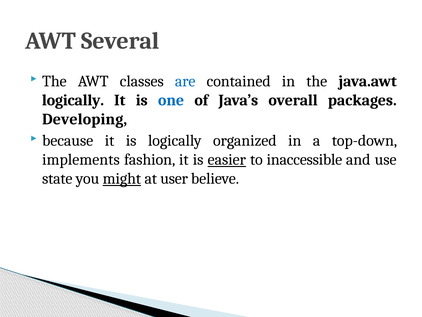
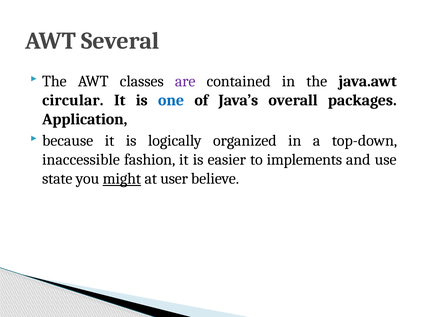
are colour: blue -> purple (185, 81)
logically: logically -> circular (73, 100)
Developing: Developing -> Application (85, 119)
implements: implements -> inaccessible (81, 159)
easier underline: present -> none (227, 159)
inaccessible: inaccessible -> implements (304, 159)
